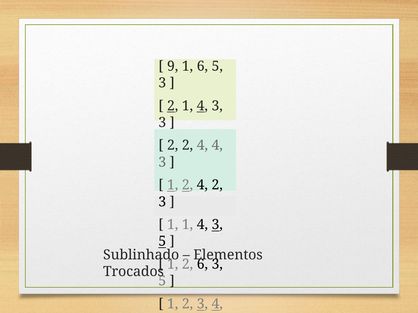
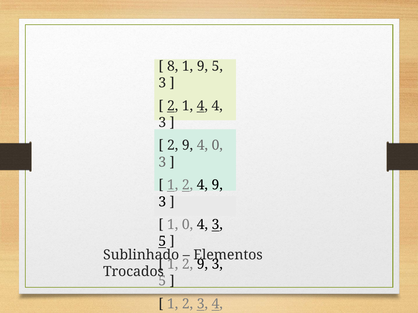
9: 9 -> 8 (173, 66)
1 6: 6 -> 9 (202, 66)
2 1 4 3: 3 -> 4 (217, 106)
2: 2 -> 9 (188, 146)
4 4: 4 -> 0 (217, 146)
4 2: 2 -> 9 (217, 185)
1 1: 1 -> 0 (188, 225)
1 2 6: 6 -> 9 (202, 265)
